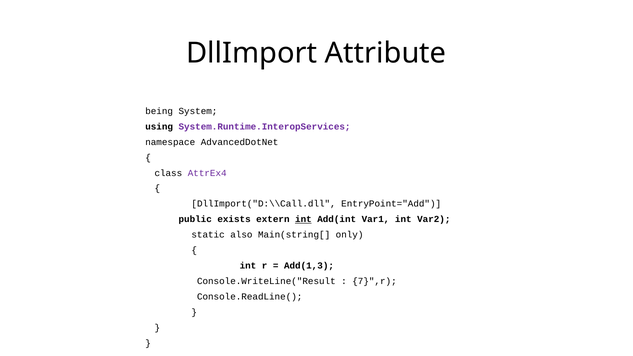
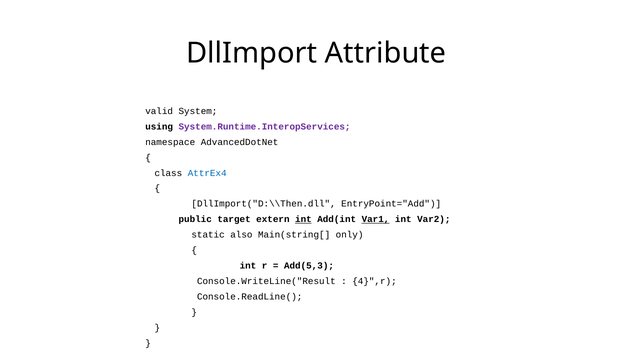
being: being -> valid (159, 111)
AttrEx4 colour: purple -> blue (207, 173)
DllImport("D:\\Call.dll: DllImport("D:\\Call.dll -> DllImport("D:\\Then.dll (264, 204)
exists: exists -> target (234, 219)
Var1 underline: none -> present (375, 219)
Add(1,3: Add(1,3 -> Add(5,3 (309, 266)
7}",r: 7}",r -> 4}",r (375, 281)
